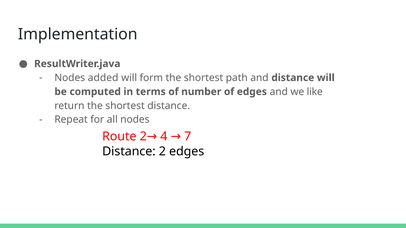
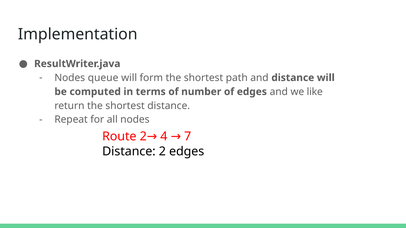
added: added -> queue (103, 78)
